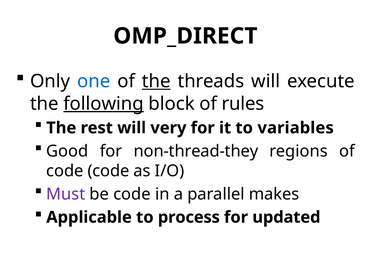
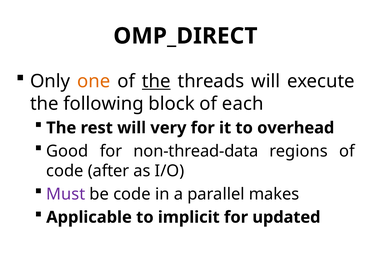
one colour: blue -> orange (94, 81)
following underline: present -> none (104, 103)
rules: rules -> each (243, 103)
variables: variables -> overhead (296, 128)
non-thread-they: non-thread-they -> non-thread-data (196, 151)
code code: code -> after (108, 170)
process: process -> implicit (189, 217)
